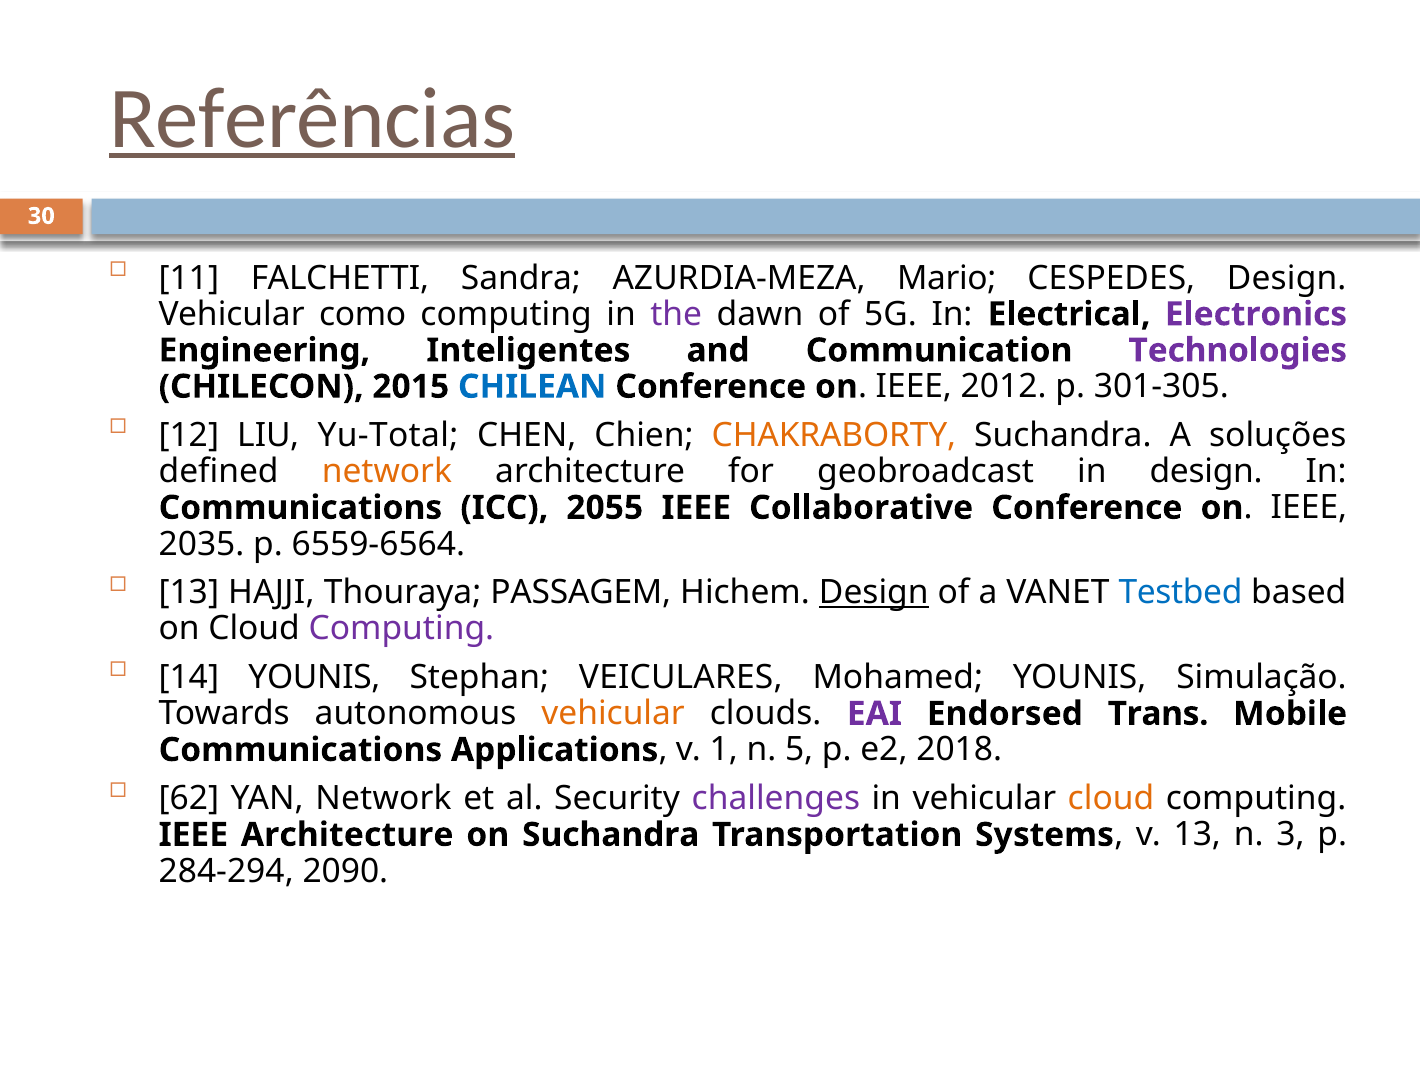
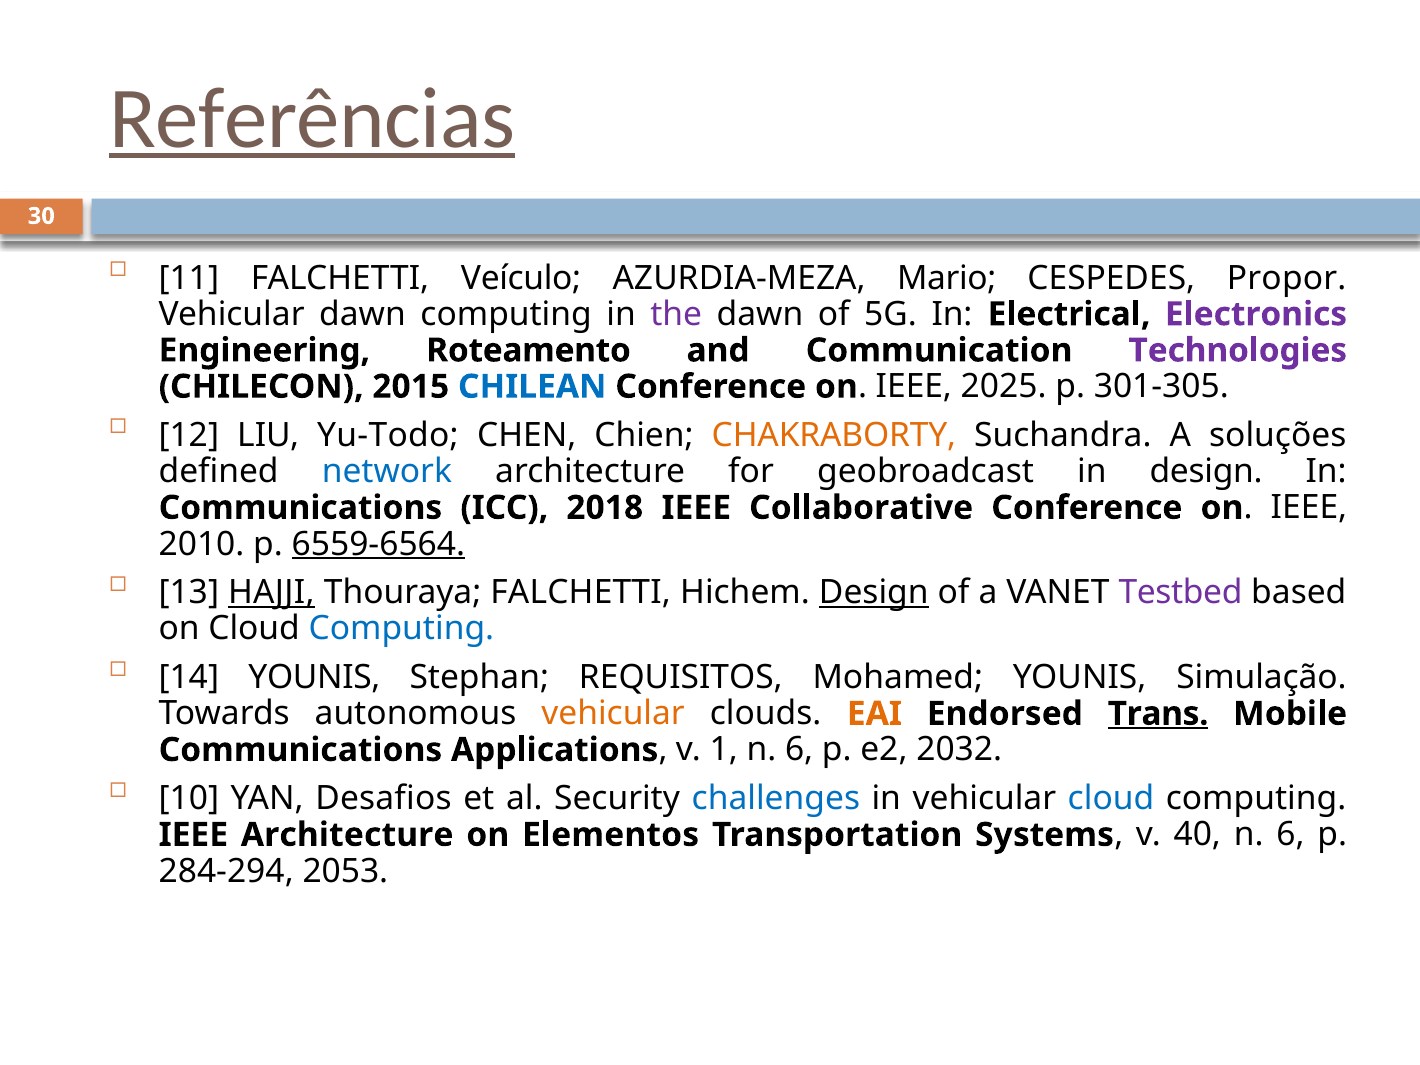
Sandra: Sandra -> Veículo (521, 278)
CESPEDES Design: Design -> Propor (1287, 278)
Vehicular como: como -> dawn (362, 314)
Inteligentes: Inteligentes -> Roteamento (529, 350)
2012: 2012 -> 2025 (1004, 387)
Yu-Total: Yu-Total -> Yu-Todo (388, 435)
network colour: orange -> blue (387, 472)
2055: 2055 -> 2018 (605, 508)
2035: 2035 -> 2010 (202, 544)
6559-6564 underline: none -> present (378, 544)
HAJJI underline: none -> present (271, 593)
Thouraya PASSAGEM: PASSAGEM -> FALCHETTI (581, 593)
Testbed colour: blue -> purple (1180, 593)
Computing colour: purple -> blue (401, 629)
VEICULARES: VEICULARES -> REQUISITOS (681, 677)
EAI colour: purple -> orange (874, 714)
Trans underline: none -> present (1158, 714)
1 n 5: 5 -> 6 (799, 750)
2018: 2018 -> 2032 (959, 750)
62: 62 -> 10 (189, 799)
YAN Network: Network -> Desafios (383, 799)
challenges colour: purple -> blue (776, 799)
cloud colour: orange -> blue (1111, 799)
on Suchandra: Suchandra -> Elementos (611, 835)
v 13: 13 -> 40 (1197, 835)
3: 3 -> 6 (1290, 835)
2090: 2090 -> 2053 (345, 871)
